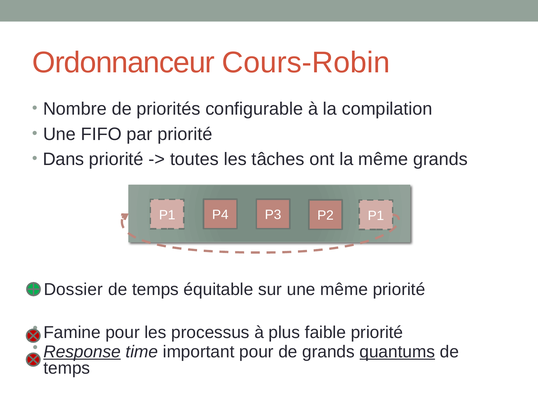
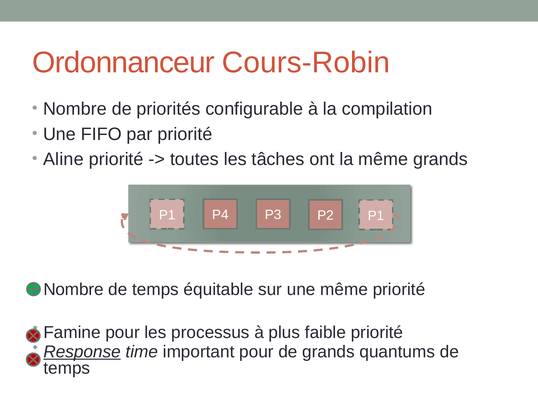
Dans: Dans -> Aline (63, 159)
Dossier: Dossier -> Nombre (73, 289)
quantums underline: present -> none (397, 351)
